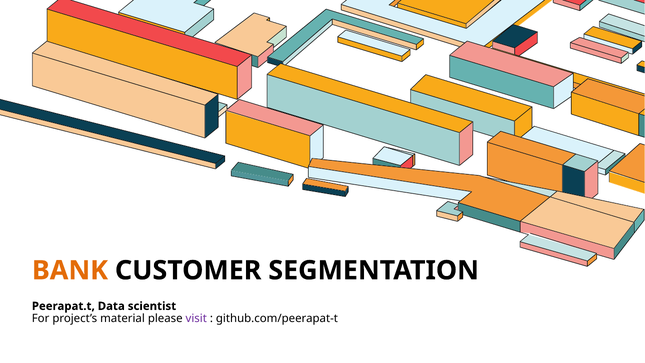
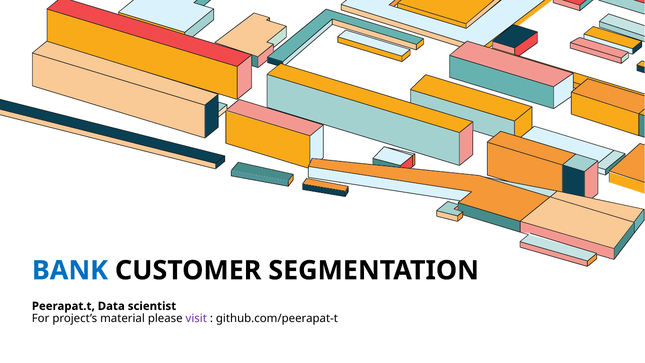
BANK colour: orange -> blue (70, 270)
